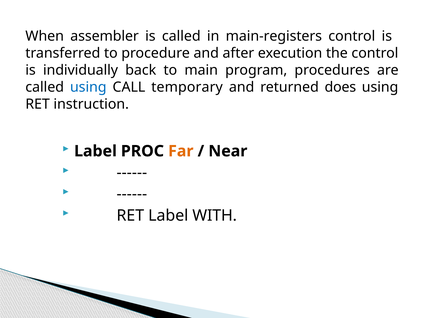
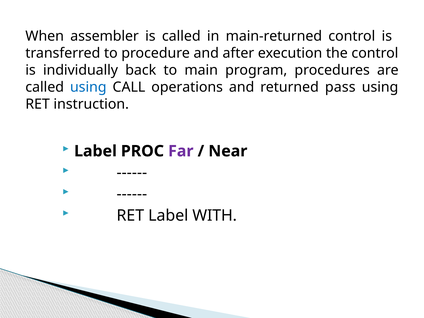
main-registers: main-registers -> main-returned (274, 36)
temporary: temporary -> operations (187, 87)
does: does -> pass (340, 87)
Far colour: orange -> purple (181, 151)
